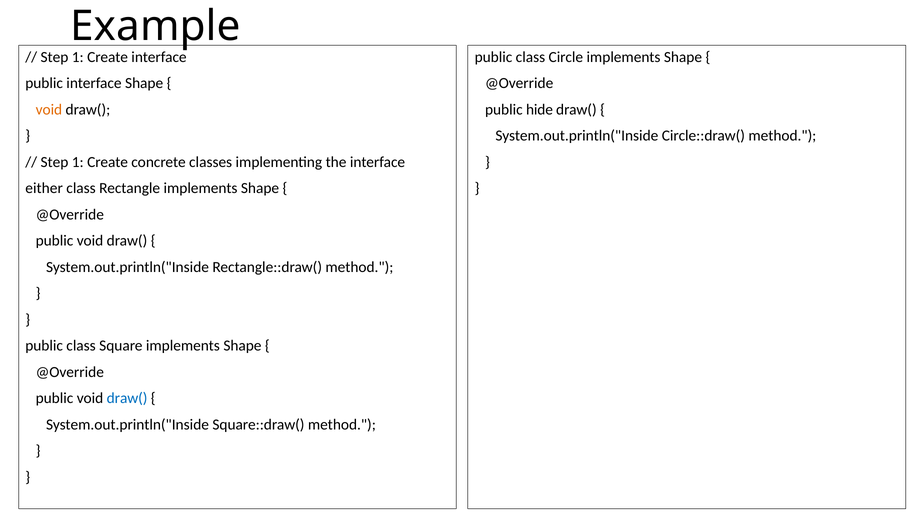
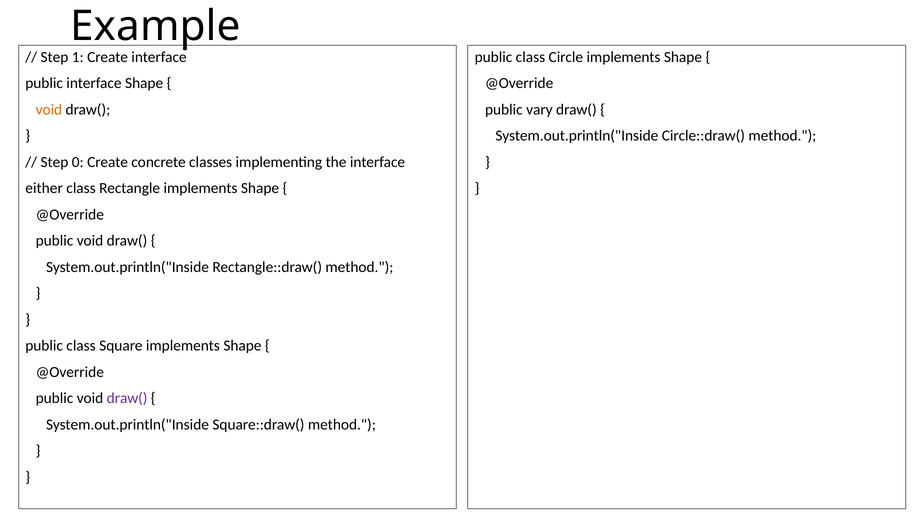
hide: hide -> vary (539, 109)
1: 1 -> 0 (78, 162)
draw( colour: blue -> purple (127, 398)
